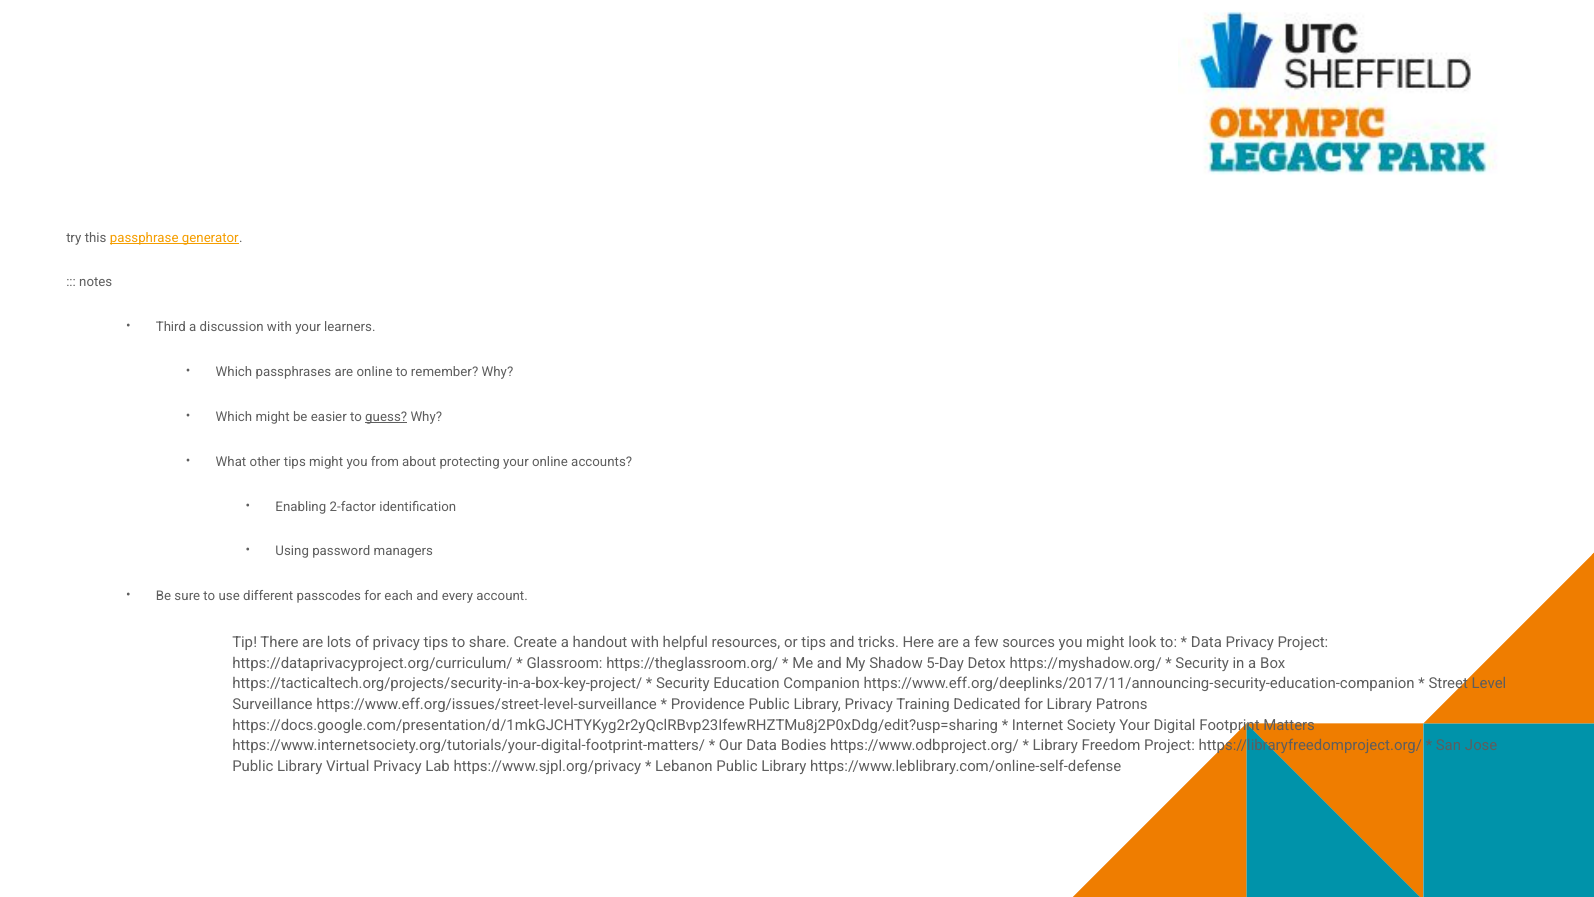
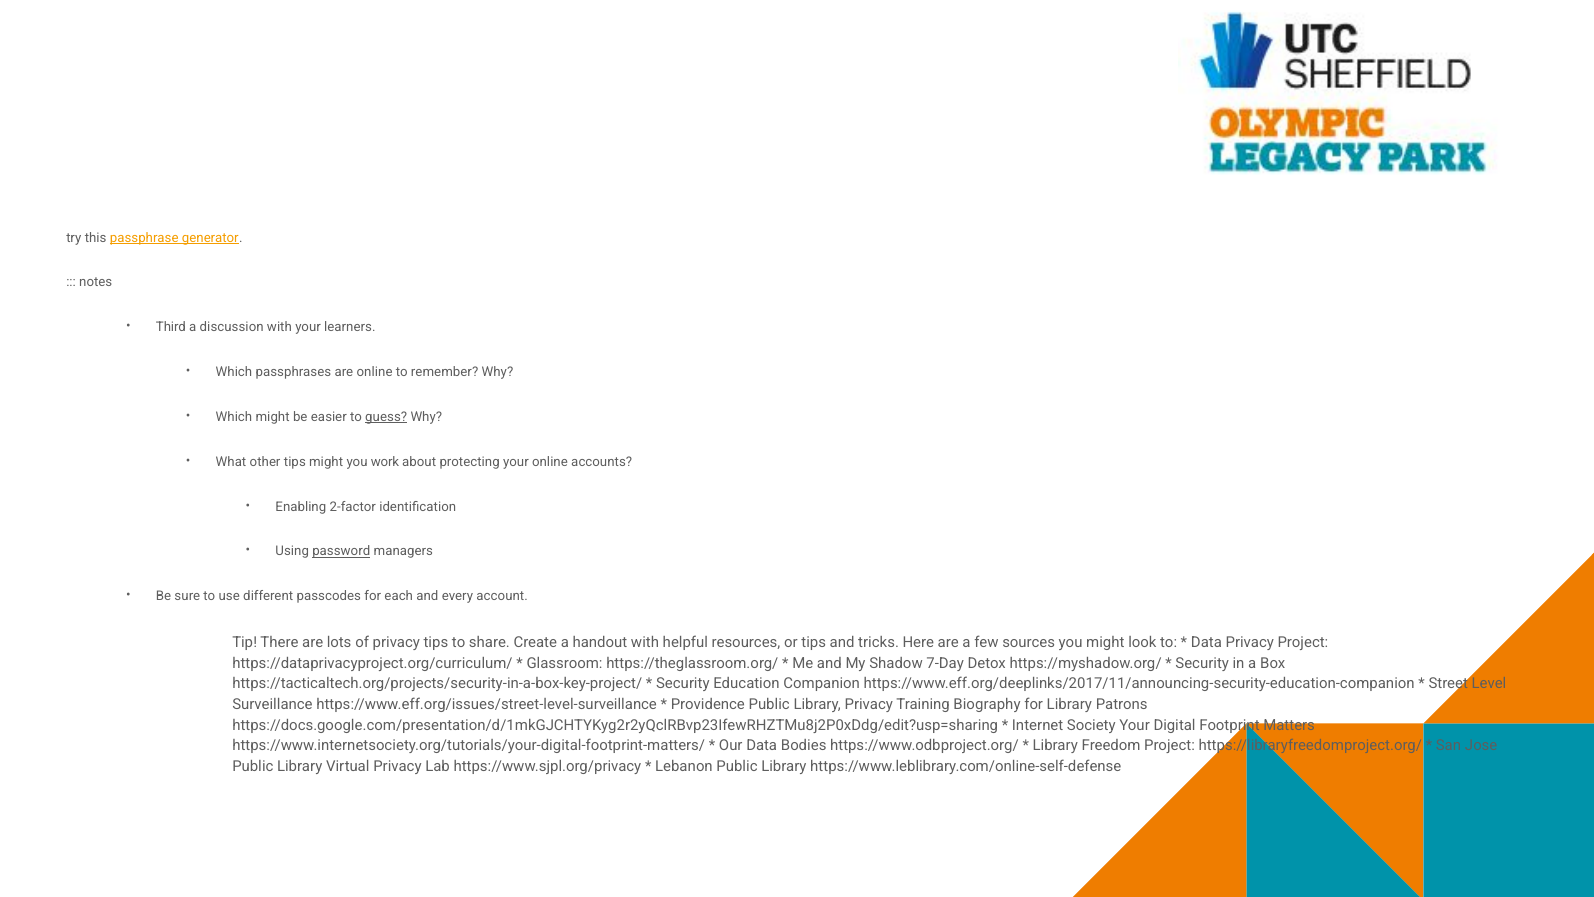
from: from -> work (385, 462)
password underline: none -> present (341, 551)
5-Day: 5-Day -> 7-Day (945, 663)
Dedicated: Dedicated -> Biography (987, 704)
